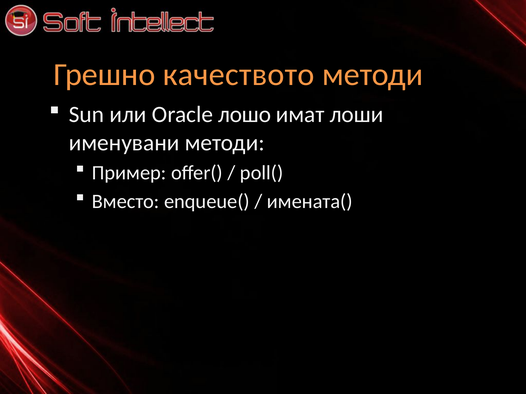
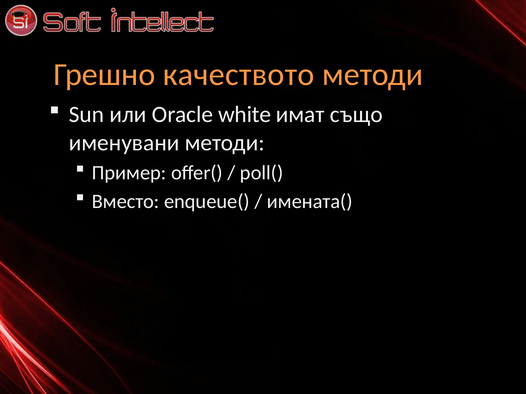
лошо: лошо -> white (245, 115)
лоши: лоши -> също (356, 115)
